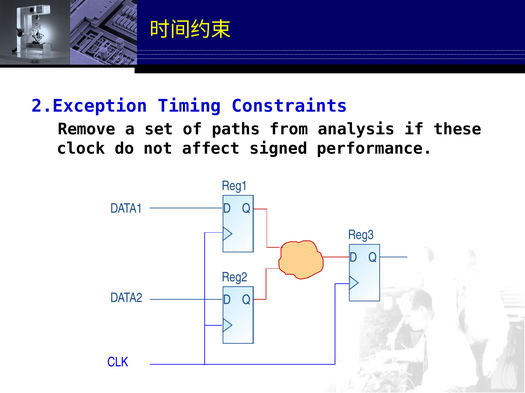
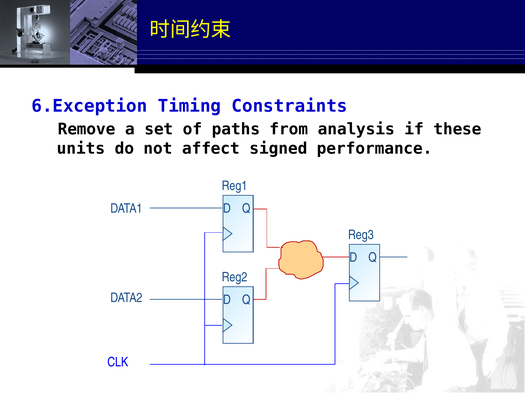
2.Exception: 2.Exception -> 6.Exception (89, 106)
clock: clock -> units (81, 149)
